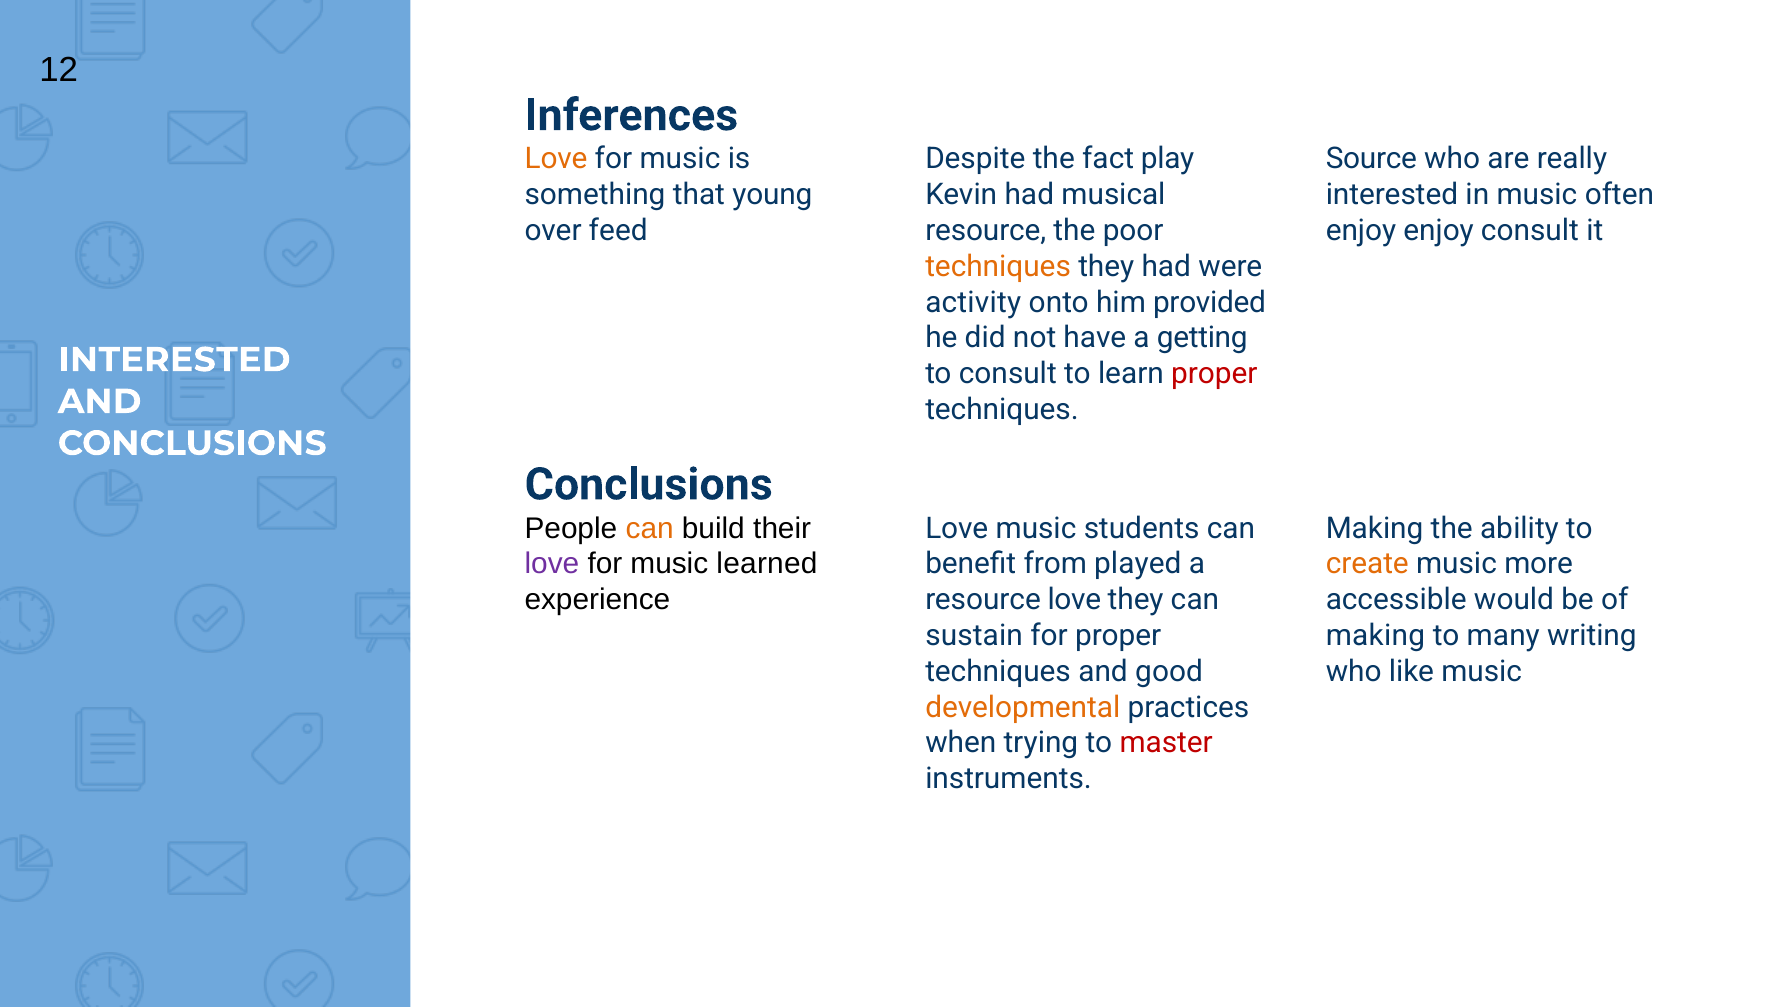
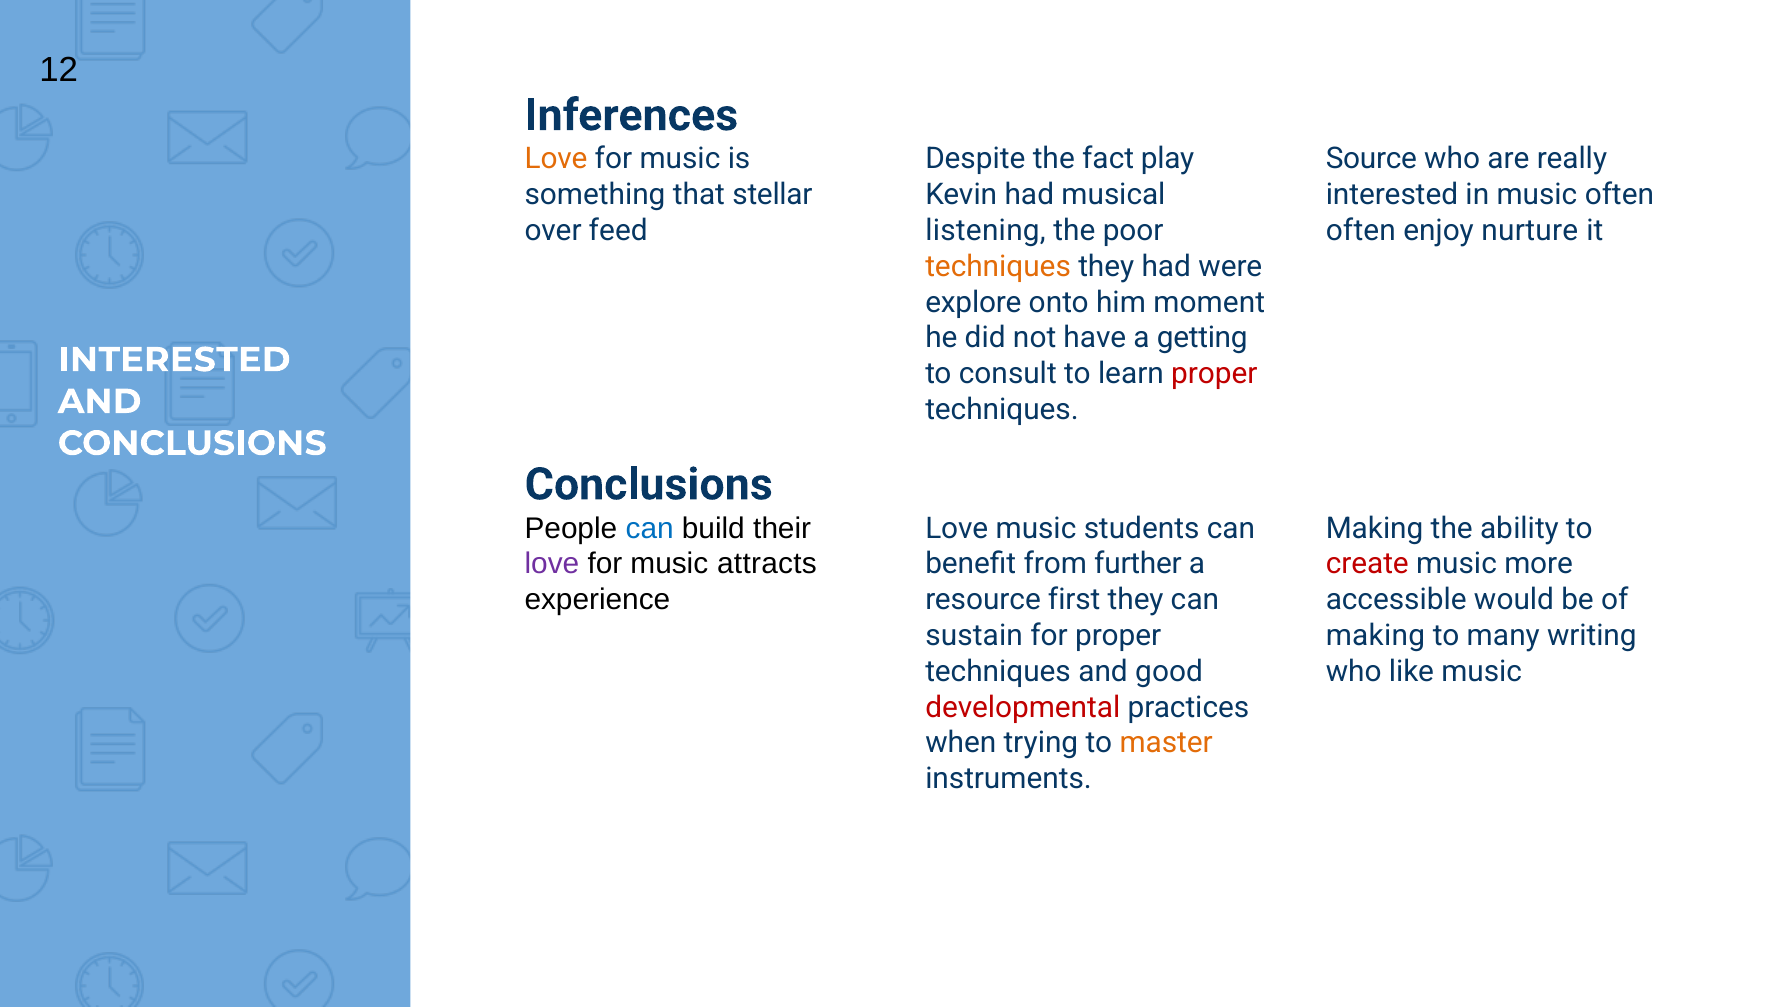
young: young -> stellar (772, 195)
resource: resource -> listening (986, 231)
enjoy: enjoy -> often (1361, 231)
enjoy consult: consult -> nurture (1530, 231)
activity: activity -> explore (973, 302)
provided: provided -> moment (1209, 302)
can colour: orange -> blue (650, 529)
learned: learned -> attracts (767, 564)
played: played -> further (1138, 564)
create colour: orange -> red (1367, 564)
resource love: love -> first (1074, 600)
developmental colour: orange -> red (1023, 708)
master colour: red -> orange (1166, 743)
